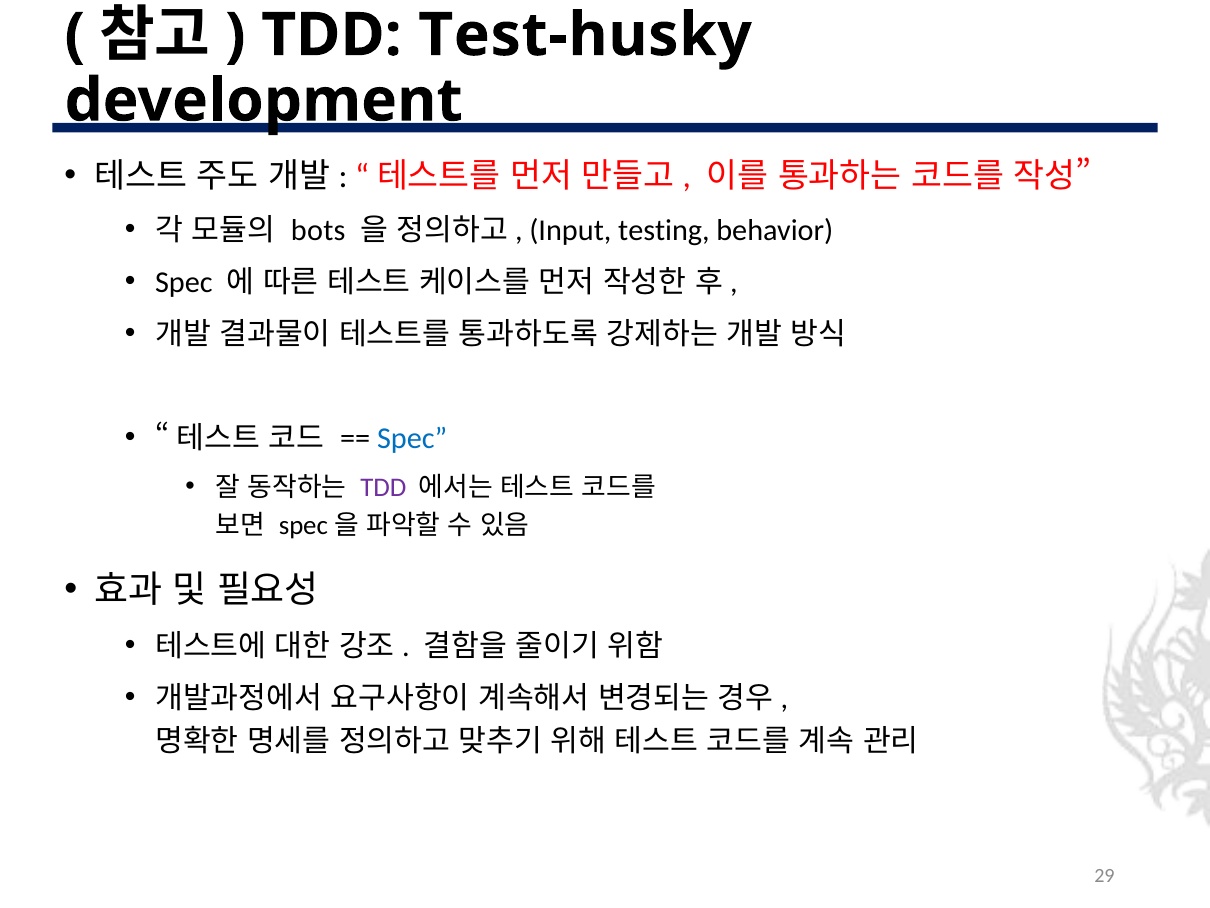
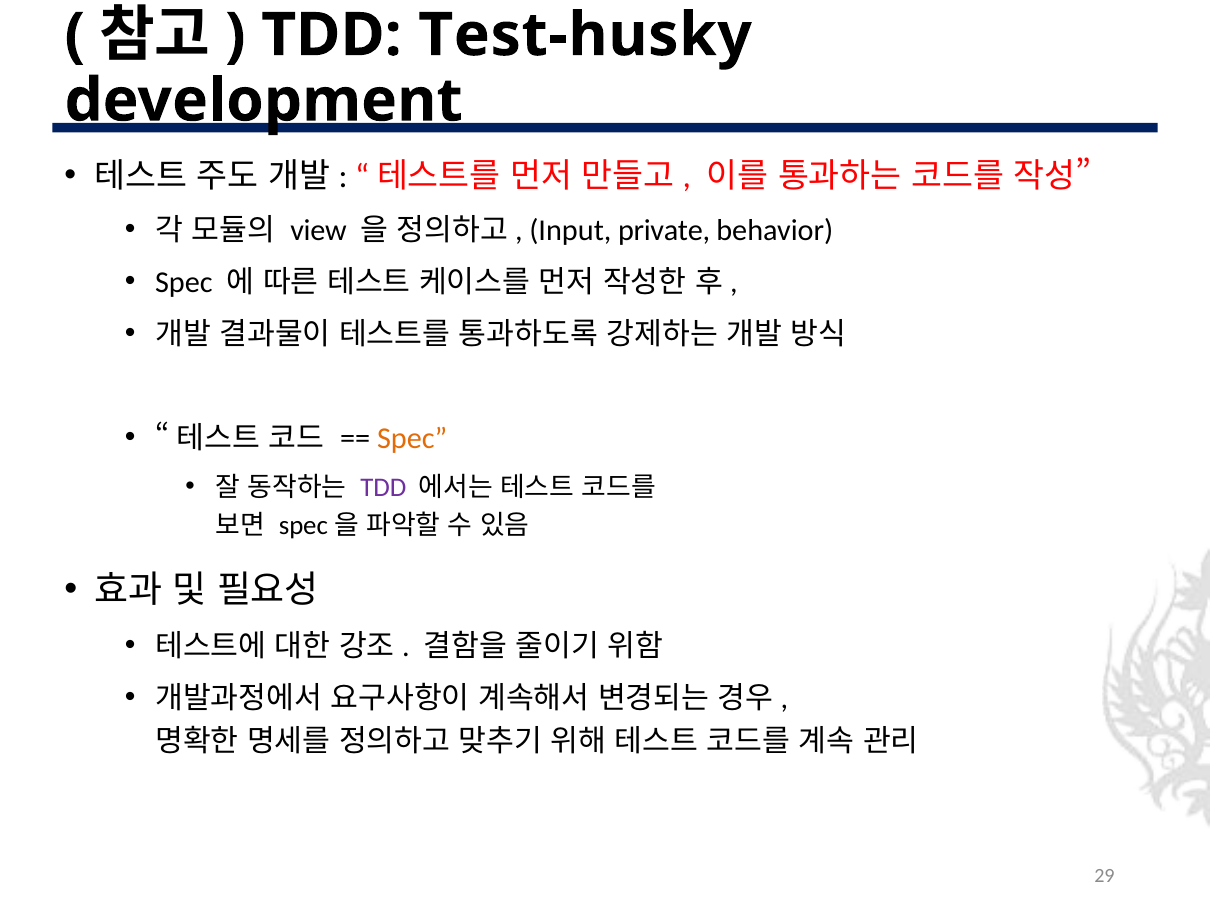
bots: bots -> view (319, 230)
testing: testing -> private (664, 230)
Spec colour: blue -> orange (412, 438)
